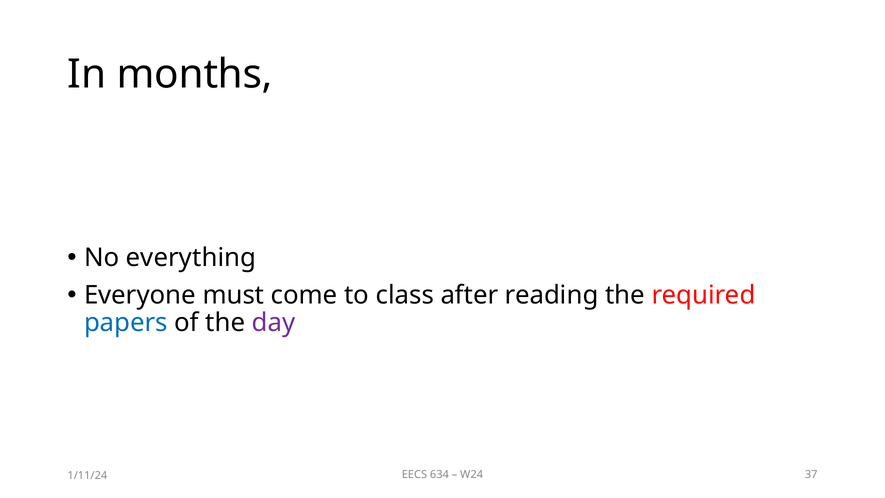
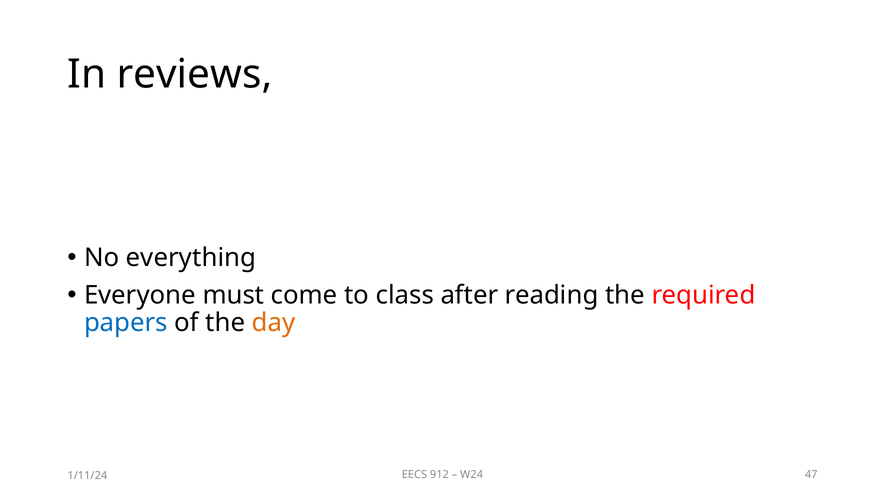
months: months -> reviews (195, 74)
day colour: purple -> orange (274, 323)
634: 634 -> 912 (439, 475)
37: 37 -> 47 (811, 475)
